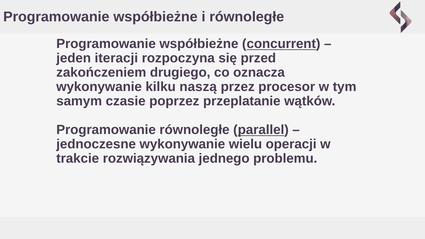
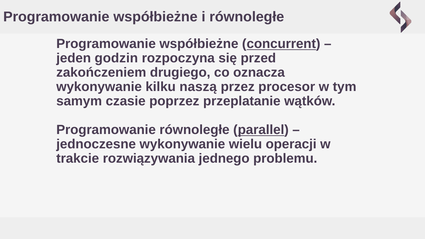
iteracji: iteracji -> godzin (116, 58)
